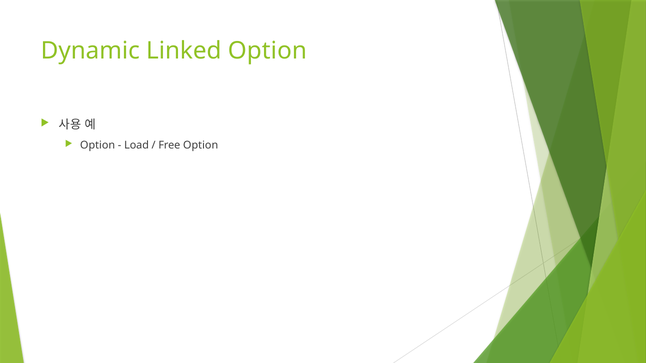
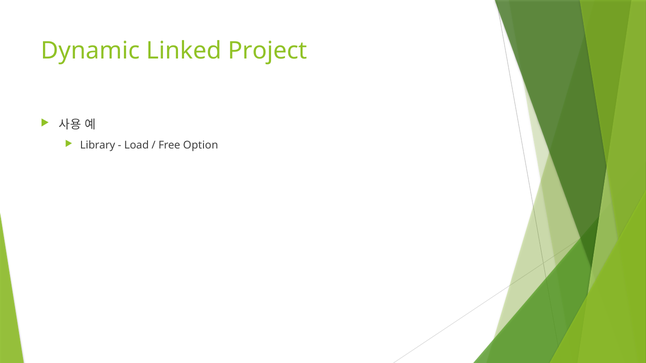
Linked Option: Option -> Project (267, 51)
Option: Option -> Library (98, 145)
